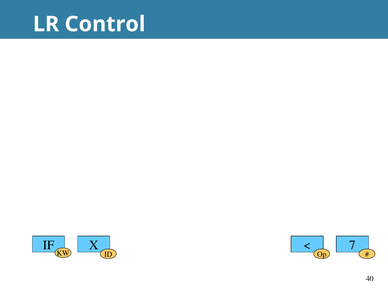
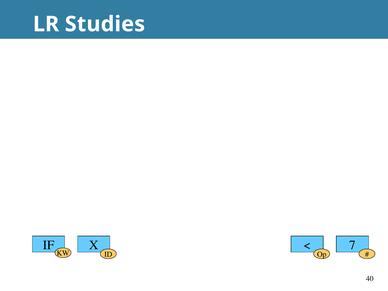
Control: Control -> Studies (105, 24)
